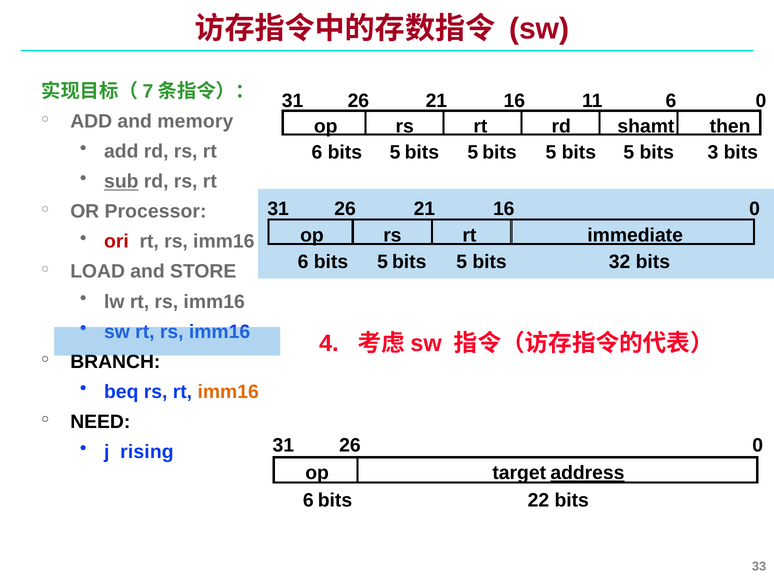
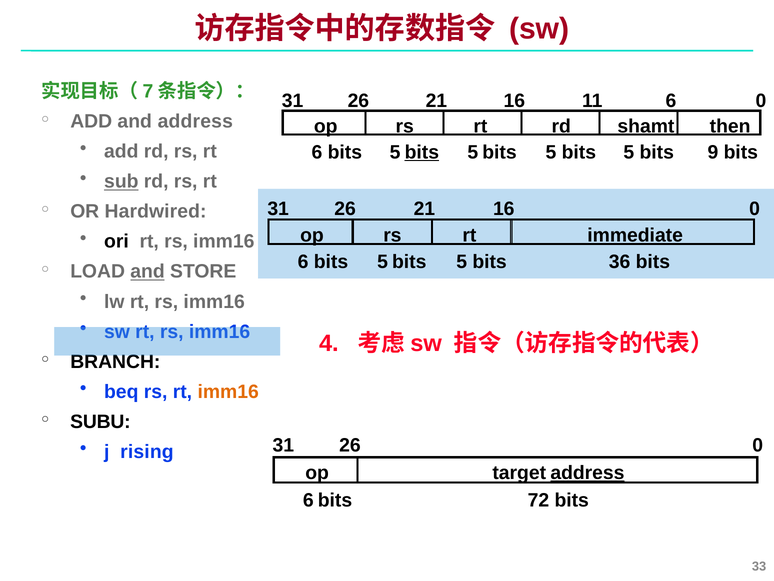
and memory: memory -> address (195, 121)
bits underline: none -> present (422, 152)
3: 3 -> 9 (713, 152)
Processor: Processor -> Hardwired (156, 211)
ori colour: red -> black (116, 241)
32: 32 -> 36 (620, 262)
and underline: none -> present (148, 271)
NEED: NEED -> SUBU (100, 421)
22: 22 -> 72 (538, 500)
